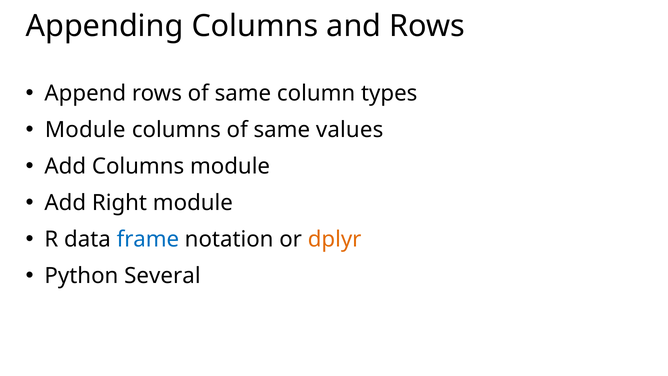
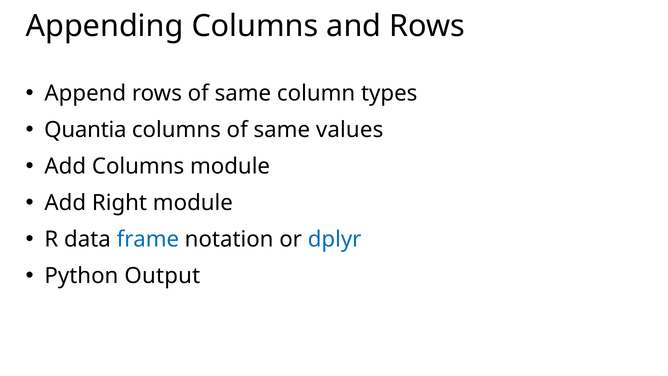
Module: Module -> Quantia (85, 130)
dplyr colour: orange -> blue (335, 239)
Several: Several -> Output (162, 276)
